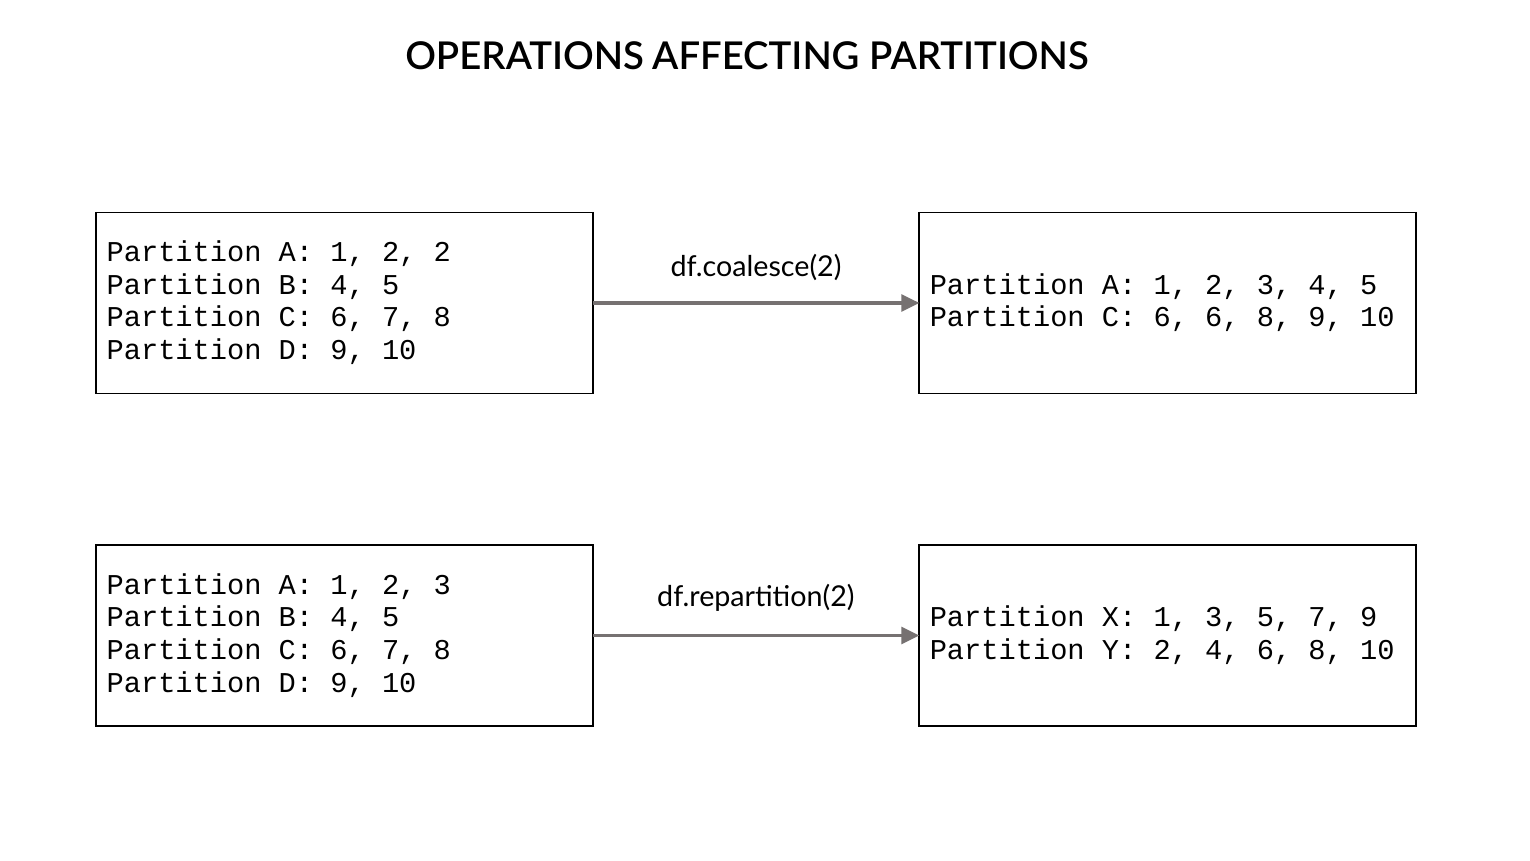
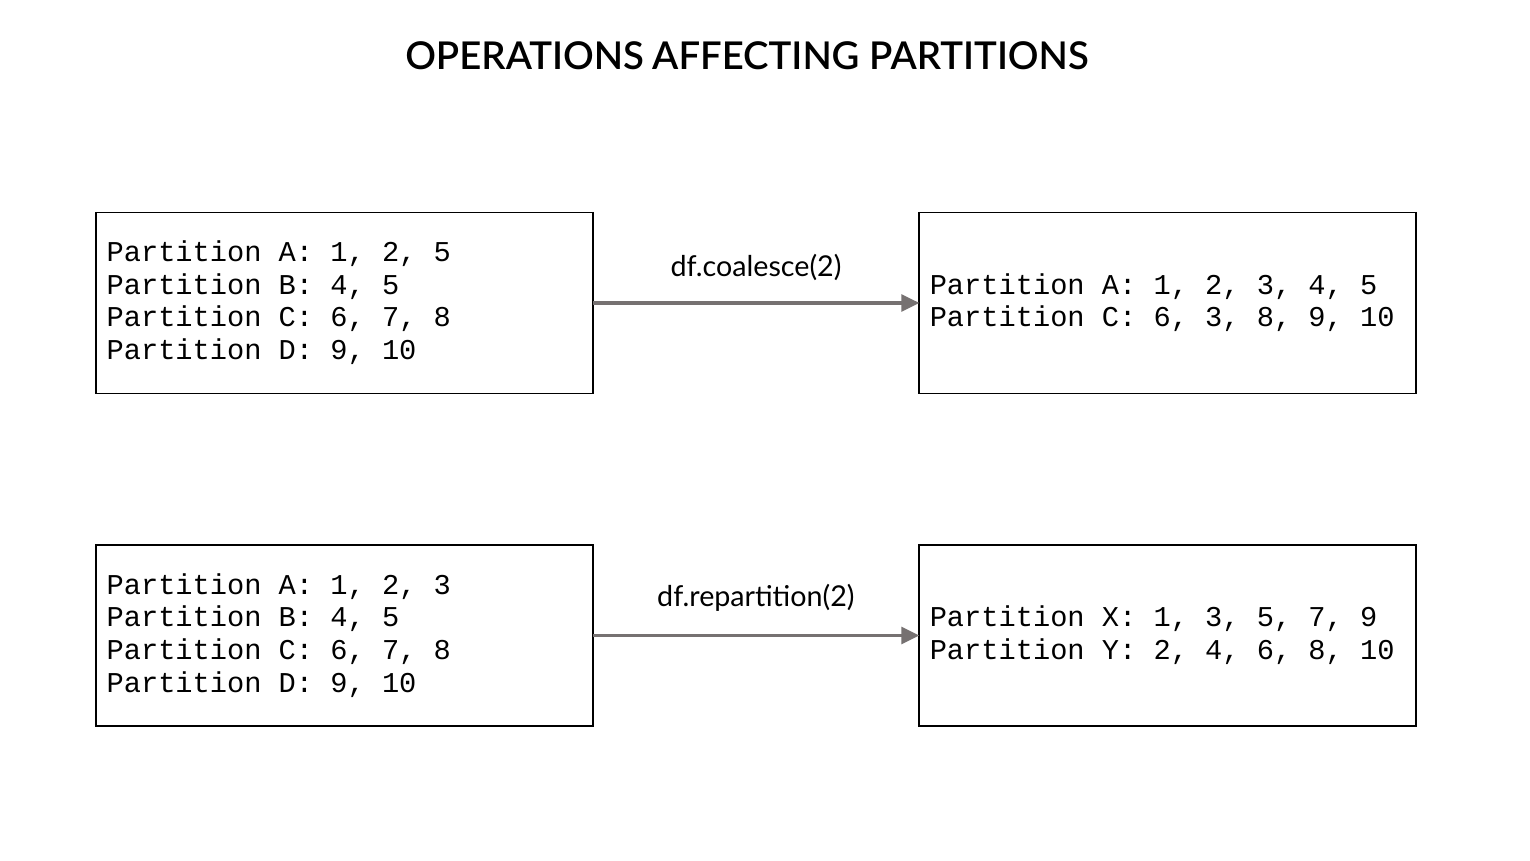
2 2: 2 -> 5 (442, 252)
6 6: 6 -> 3 (1222, 317)
